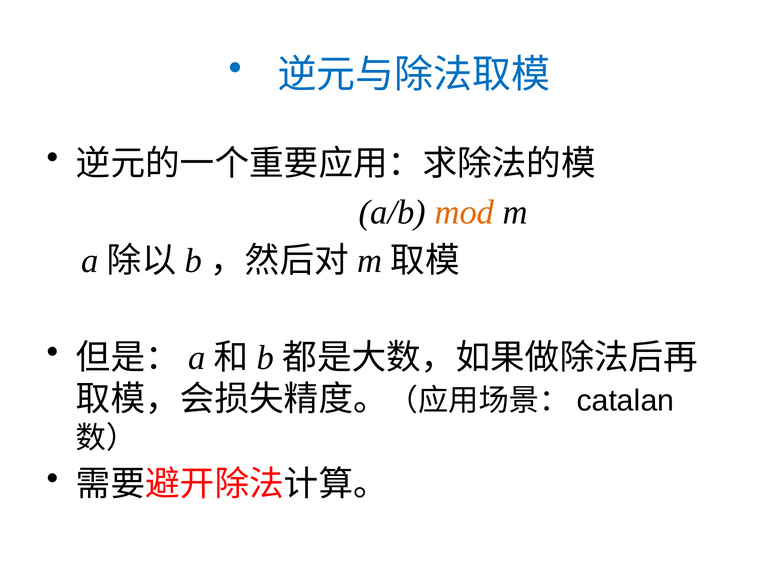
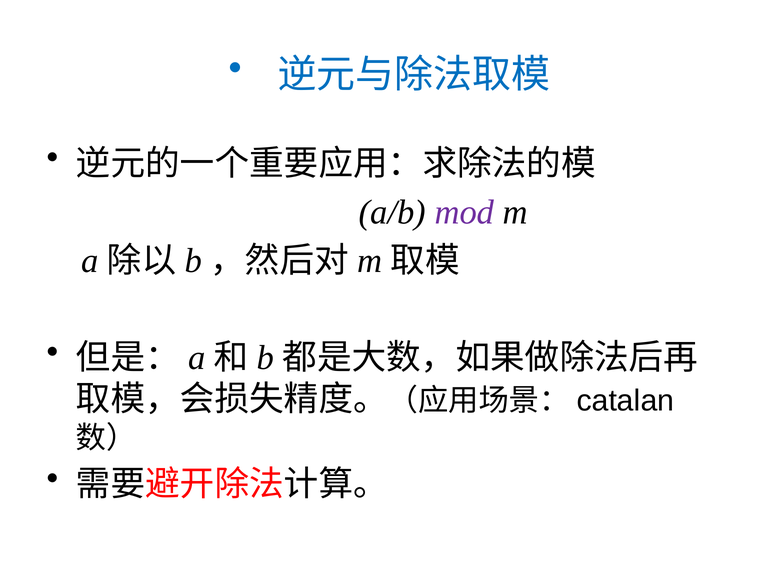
mod colour: orange -> purple (464, 212)
